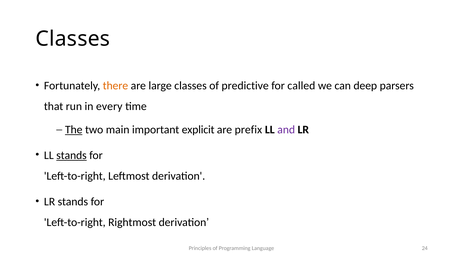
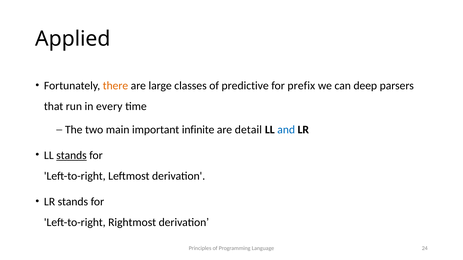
Classes: Classes -> Applied (73, 39)
called: called -> prefix (301, 86)
The underline: present -> none (74, 130)
explicit: explicit -> infinite (198, 130)
prefix: prefix -> detail (248, 130)
and colour: purple -> blue (286, 130)
